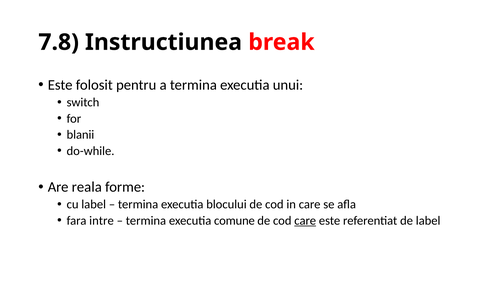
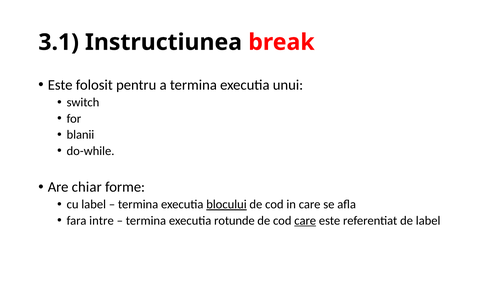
7.8: 7.8 -> 3.1 (59, 42)
reala: reala -> chiar (87, 187)
blocului underline: none -> present (226, 204)
comune: comune -> rotunde (234, 221)
